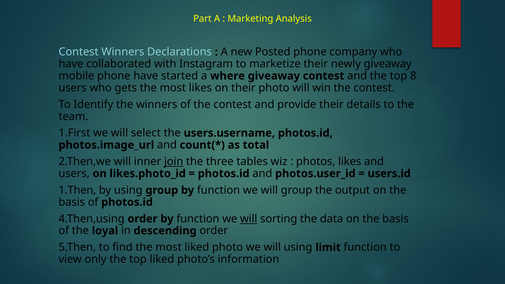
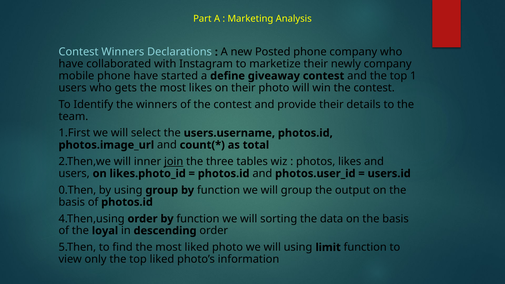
newly giveaway: giveaway -> company (388, 64)
where: where -> define (228, 76)
8: 8 -> 1 (413, 76)
1.Then: 1.Then -> 0.Then (77, 190)
will underline: present -> none (249, 219)
